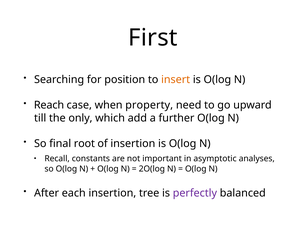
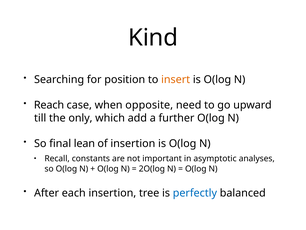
First: First -> Kind (153, 38)
property: property -> opposite (149, 105)
root: root -> lean (84, 143)
perfectly colour: purple -> blue (195, 193)
